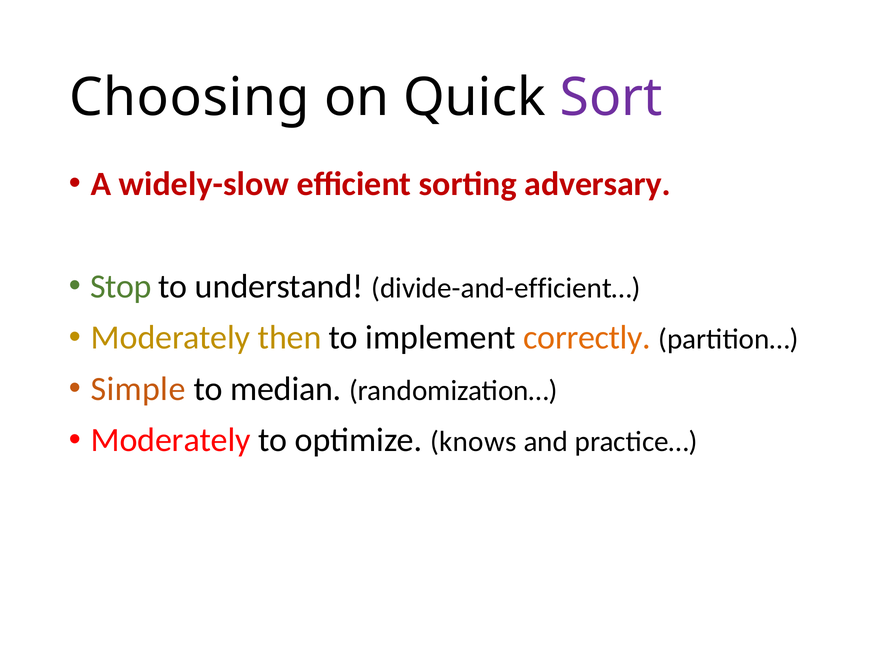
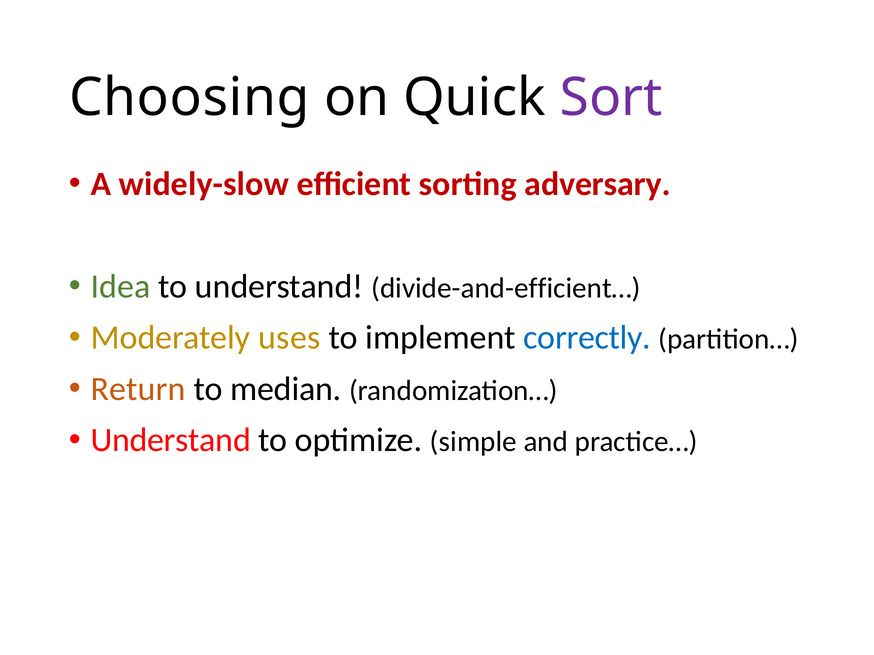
Stop: Stop -> Idea (121, 287)
then: then -> uses (289, 338)
correctly colour: orange -> blue (587, 338)
Simple: Simple -> Return (138, 389)
Moderately: Moderately -> Understand (171, 440)
knows: knows -> simple (473, 442)
